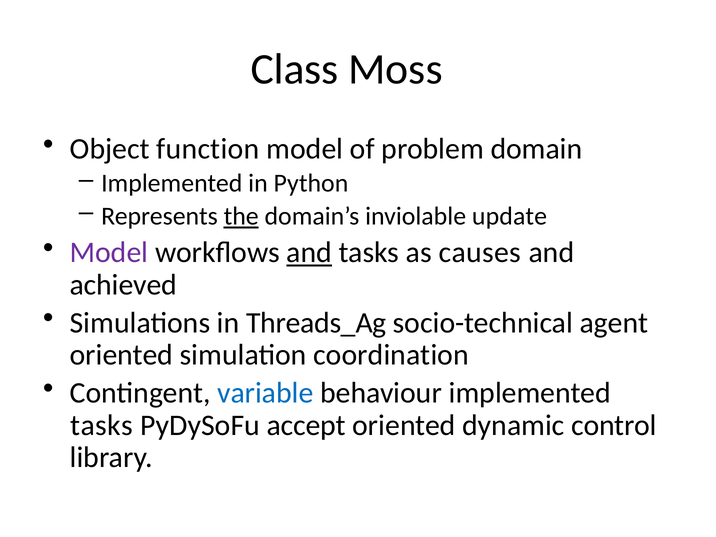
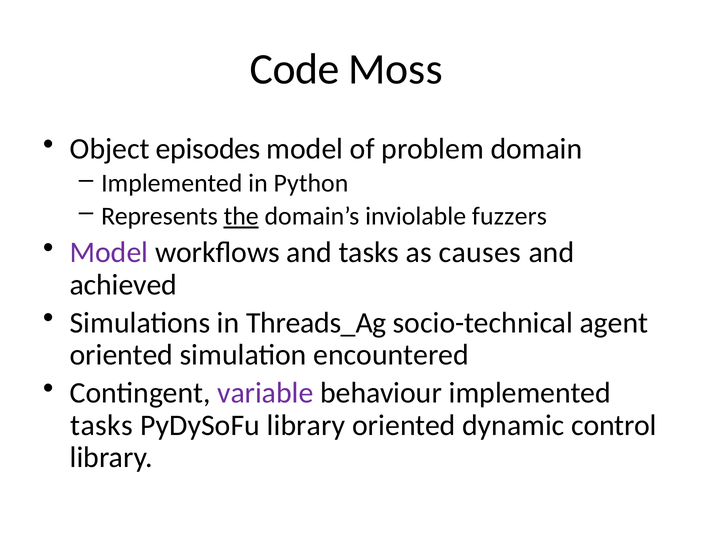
Class: Class -> Code (295, 69)
function: function -> episodes (208, 149)
update: update -> fuzzers (509, 216)
and underline: present -> none (309, 253)
coordination: coordination -> encountered (391, 355)
variable colour: blue -> purple (265, 393)
PyDySoFu accept: accept -> library (306, 425)
